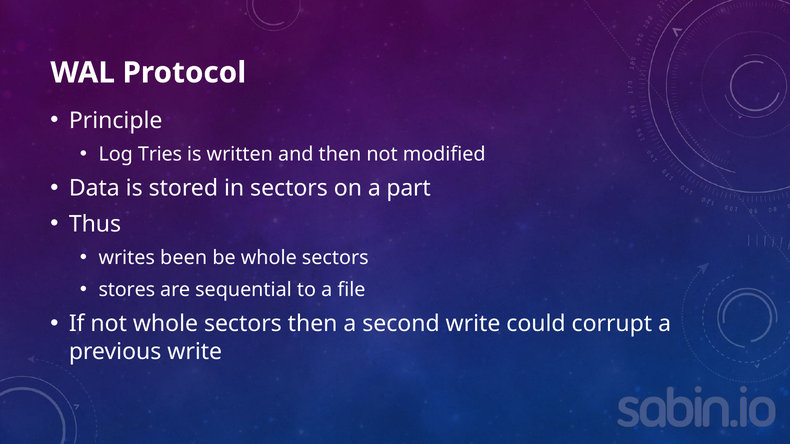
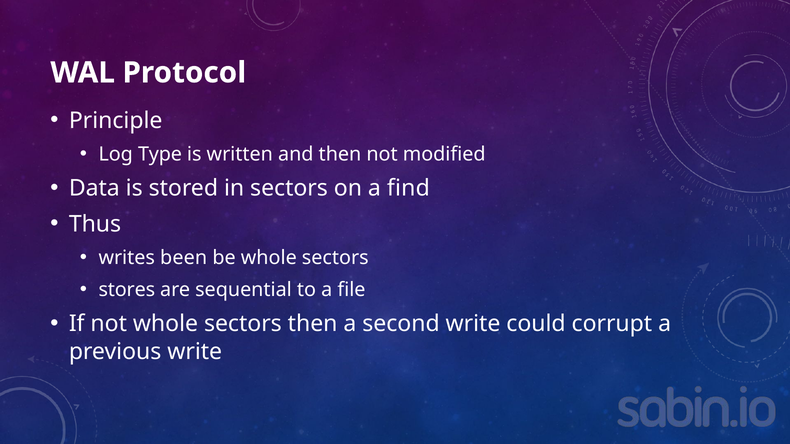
Tries: Tries -> Type (160, 154)
part: part -> find (408, 188)
